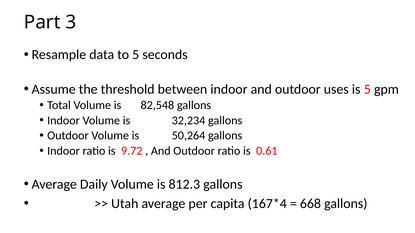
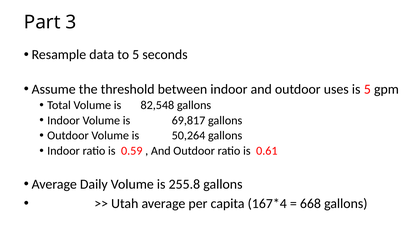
32,234: 32,234 -> 69,817 (189, 121)
9.72: 9.72 -> 0.59 (132, 151)
812.3: 812.3 -> 255.8 (184, 185)
